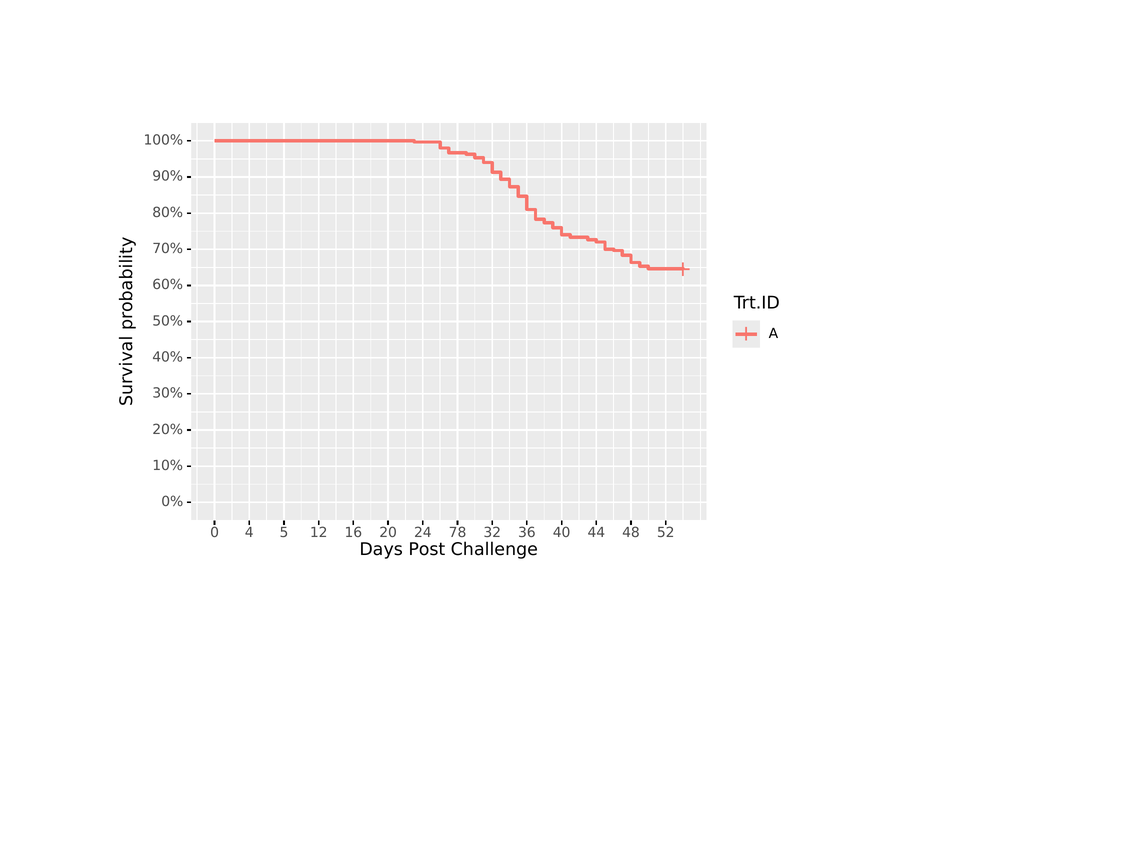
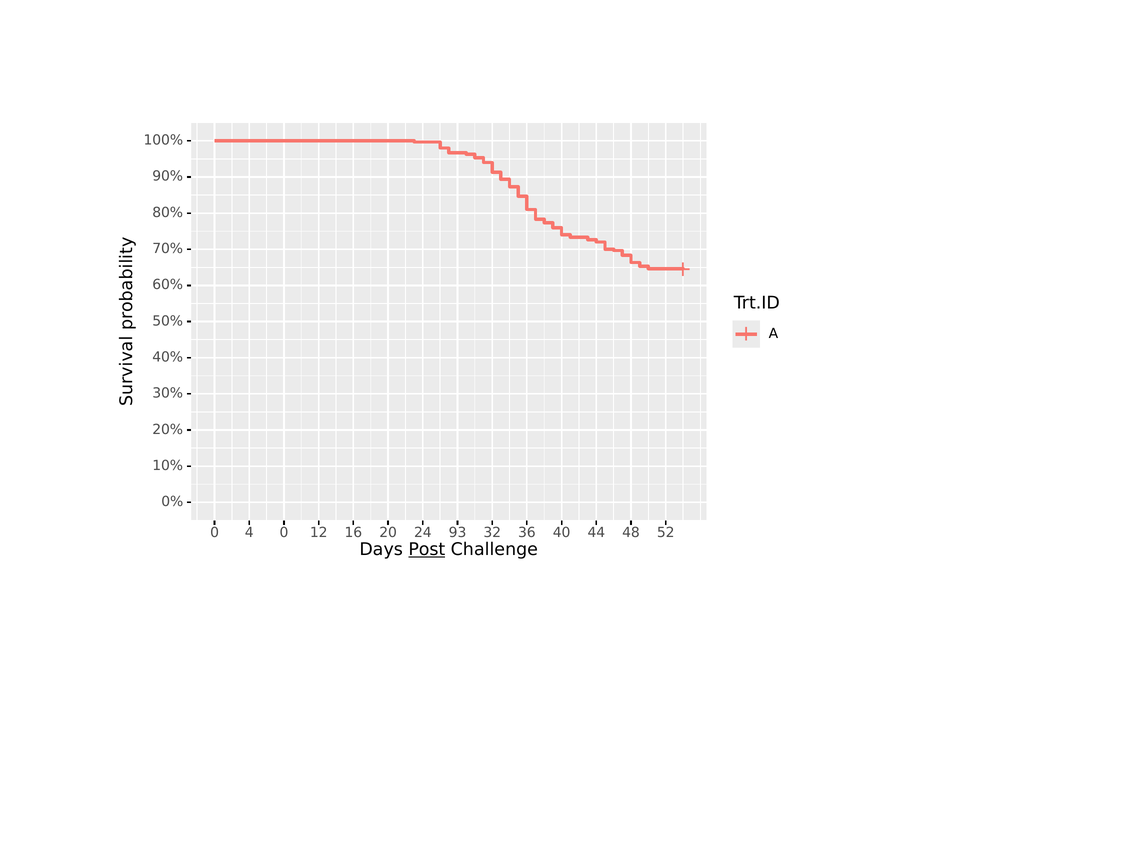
4 5: 5 -> 0 (284, 533)
78: 78 -> 93 (458, 533)
Post underline: none -> present (427, 549)
